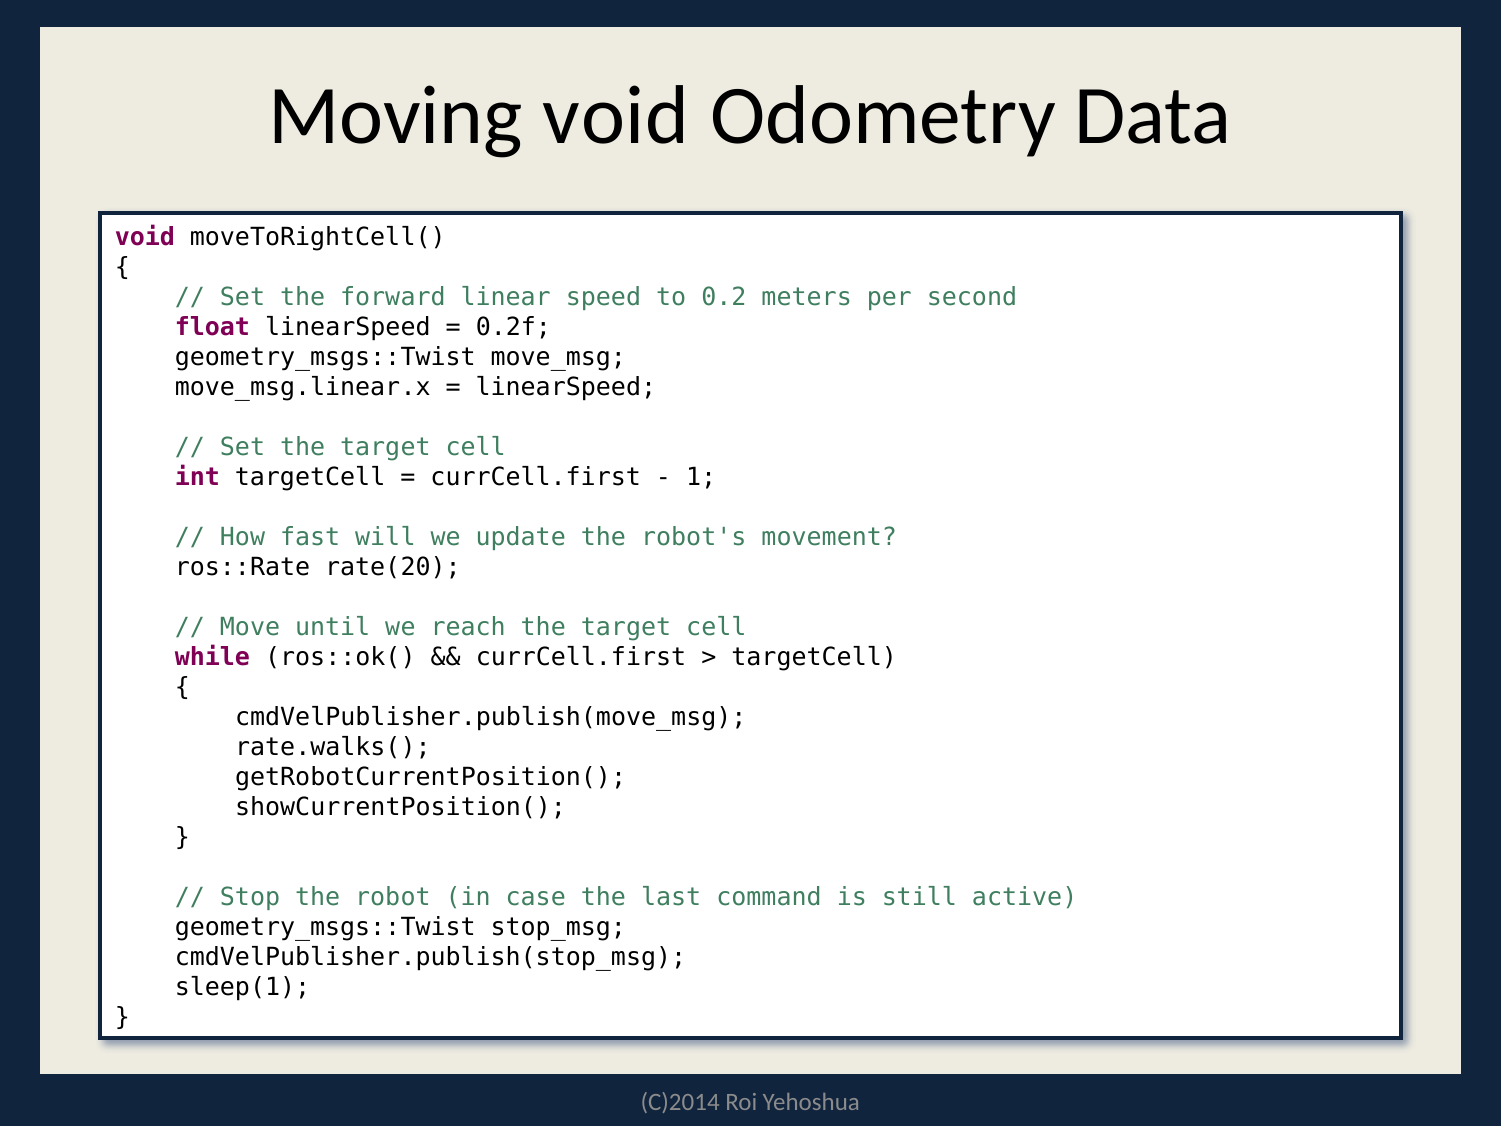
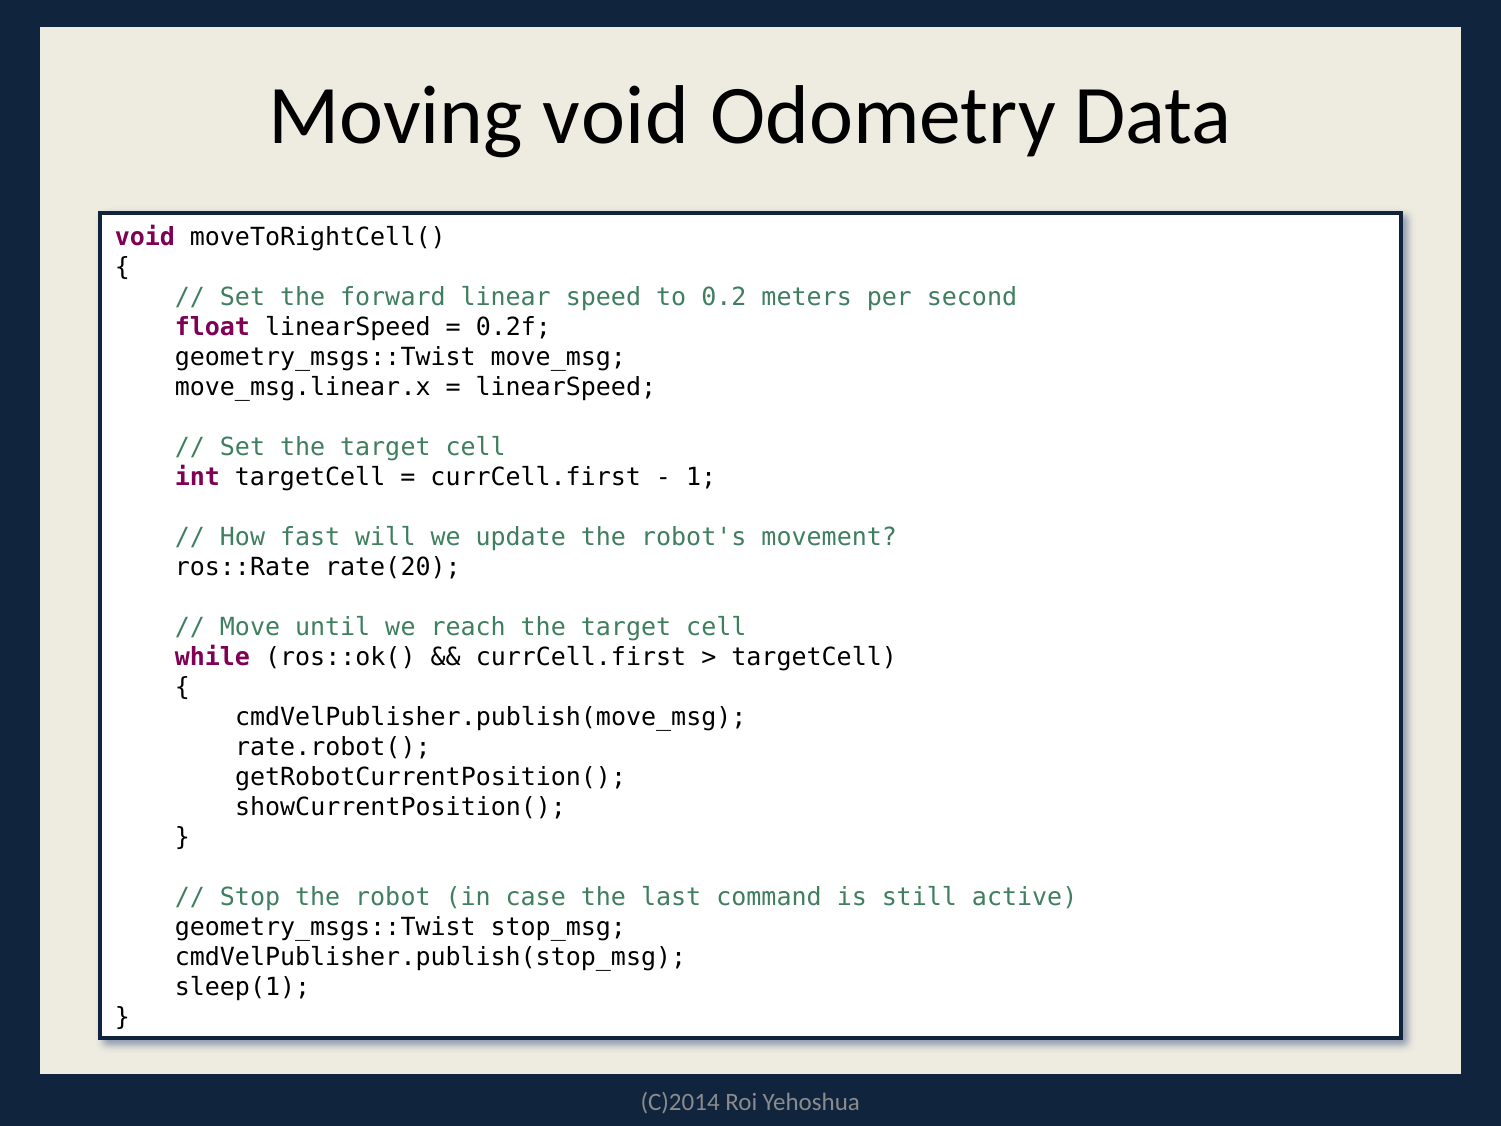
rate.walks(: rate.walks( -> rate.robot( (333, 747)
